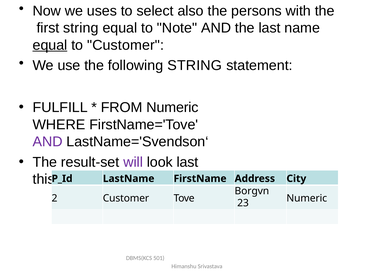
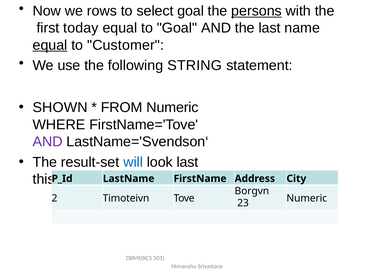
uses: uses -> rows (102, 11)
select also: also -> goal (191, 11)
persons underline: none -> present (256, 11)
first string: string -> today (81, 28)
to Note: Note -> Goal (177, 28)
FULFILL: FULFILL -> SHOWN (60, 108)
will colour: purple -> blue (133, 162)
2 Customer: Customer -> Timoteivn (126, 199)
